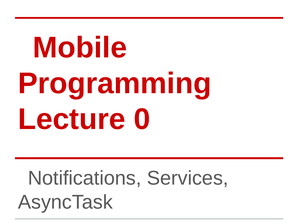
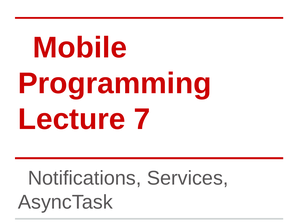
0: 0 -> 7 (142, 119)
